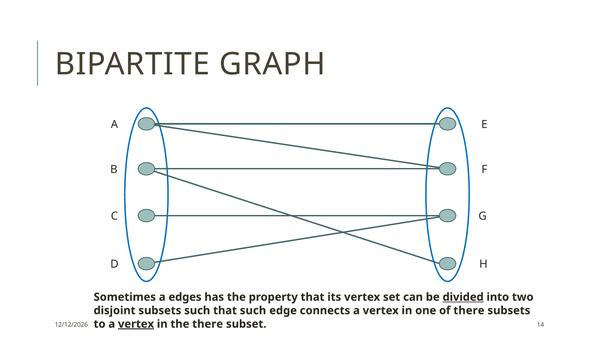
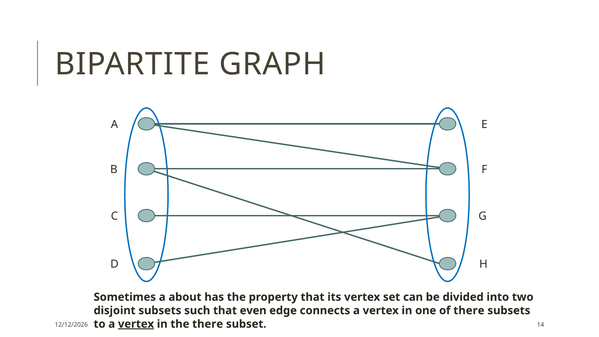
edges: edges -> about (185, 297)
divided underline: present -> none (463, 297)
that such: such -> even (253, 310)
